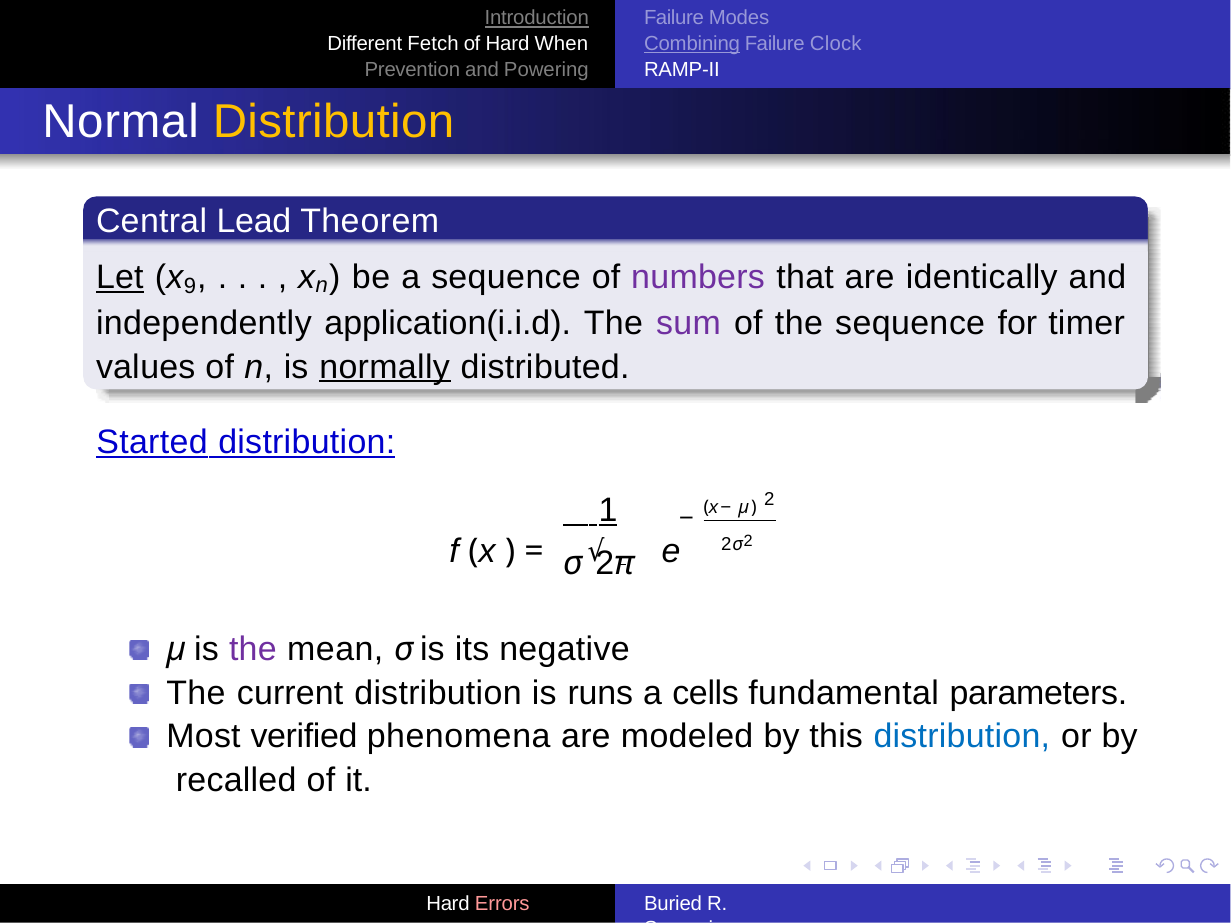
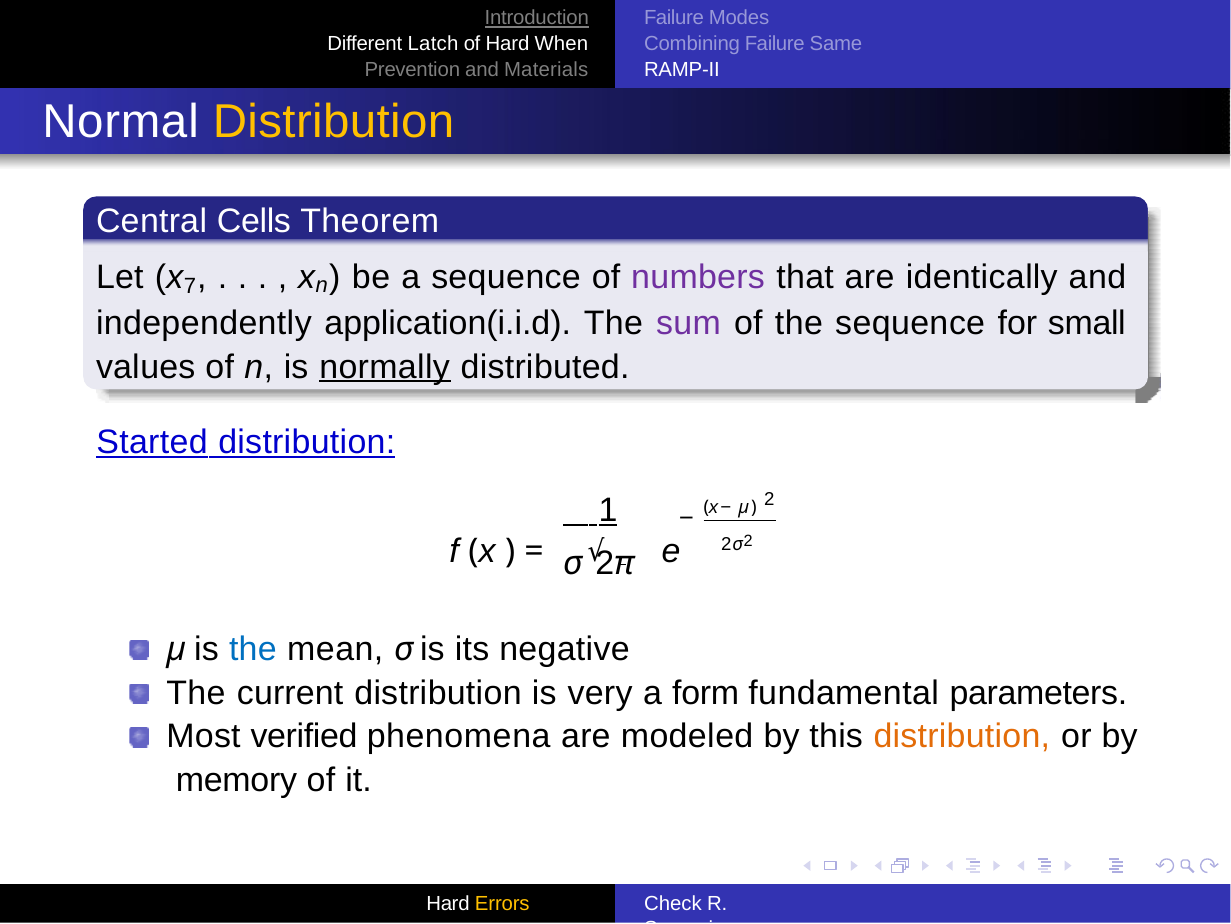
Fetch: Fetch -> Latch (433, 44)
Combining underline: present -> none (692, 44)
Clock: Clock -> Same (836, 44)
Powering: Powering -> Materials (546, 69)
Lead: Lead -> Cells (254, 221)
Let underline: present -> none (120, 277)
9: 9 -> 7 (190, 286)
timer: timer -> small (1087, 323)
the colour: purple -> blue (253, 649)
runs: runs -> very (600, 693)
cells: cells -> form (706, 693)
distribution colour: blue -> orange (962, 736)
recalled: recalled -> memory (236, 780)
Errors colour: pink -> yellow (502, 904)
Buried: Buried -> Check (673, 904)
